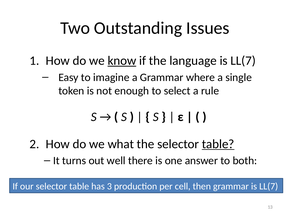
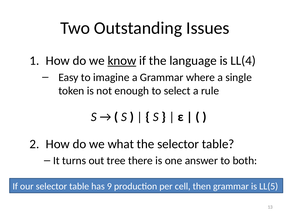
language is LL(7: LL(7 -> LL(4 (243, 61)
table underline: present -> none (218, 144)
well: well -> tree (116, 161)
3: 3 -> 9 (109, 187)
grammar is LL(7: LL(7 -> LL(5 (269, 187)
